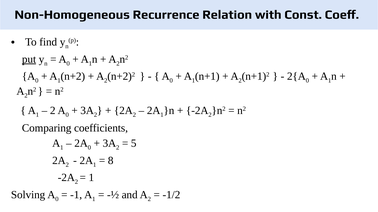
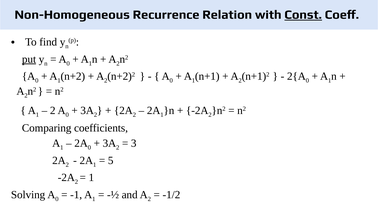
Const underline: none -> present (303, 15)
5: 5 -> 3 (134, 144)
8: 8 -> 5 (111, 161)
